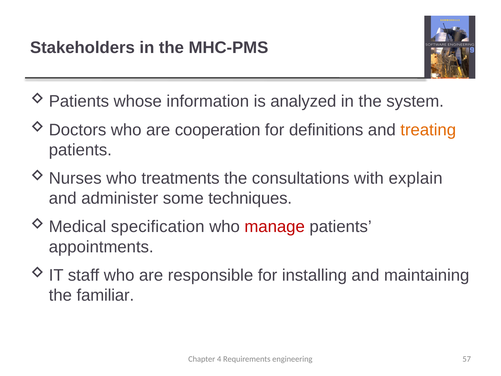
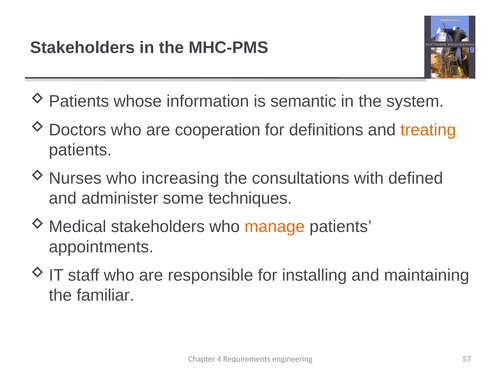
analyzed: analyzed -> semantic (303, 101)
treatments: treatments -> increasing (180, 178)
explain: explain -> defined (416, 178)
specification: specification -> stakeholders (158, 227)
manage colour: red -> orange (275, 227)
